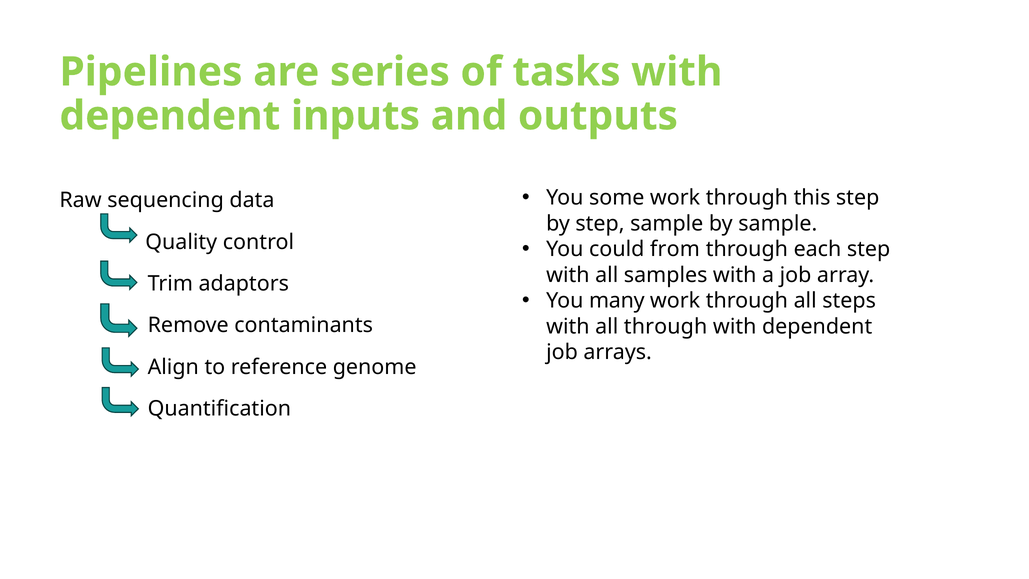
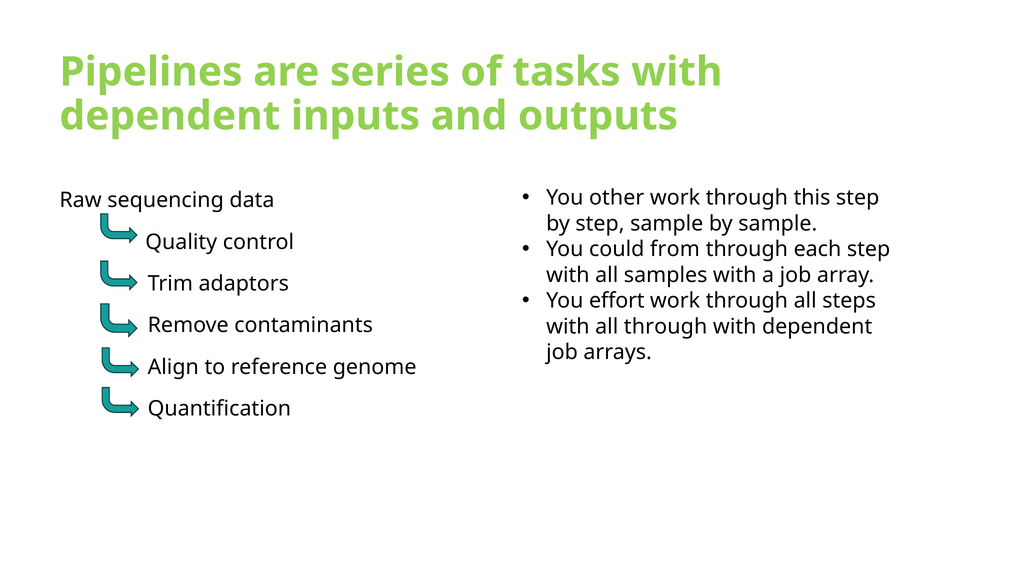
some: some -> other (617, 198)
many: many -> effort (617, 301)
